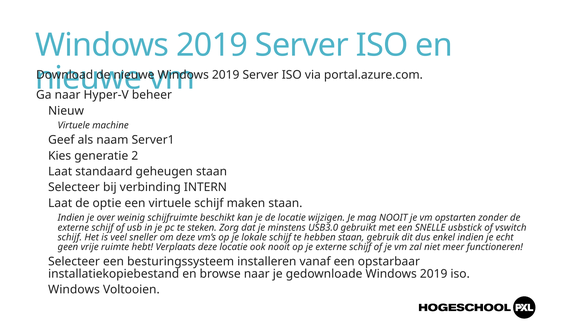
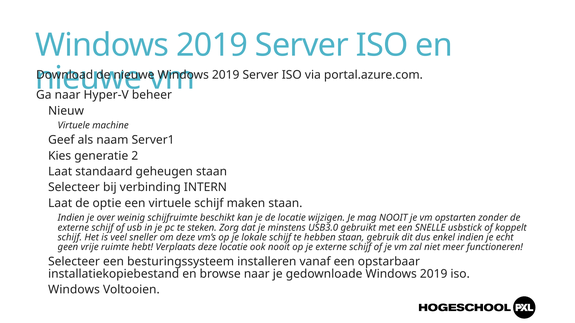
vswitch: vswitch -> koppelt (511, 228)
